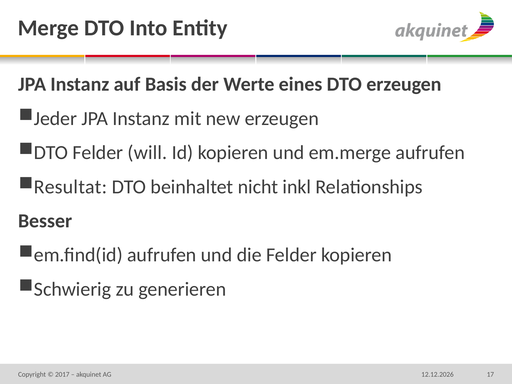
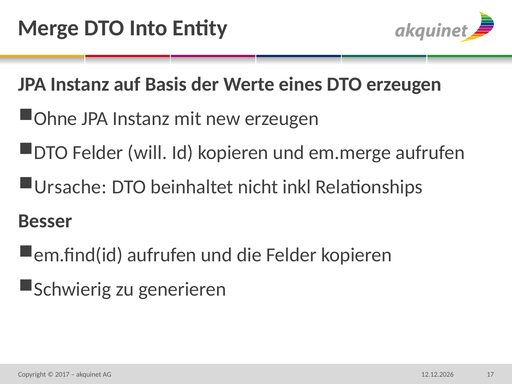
Jeder: Jeder -> Ohne (56, 119)
Resultat: Resultat -> Ursache (70, 187)
